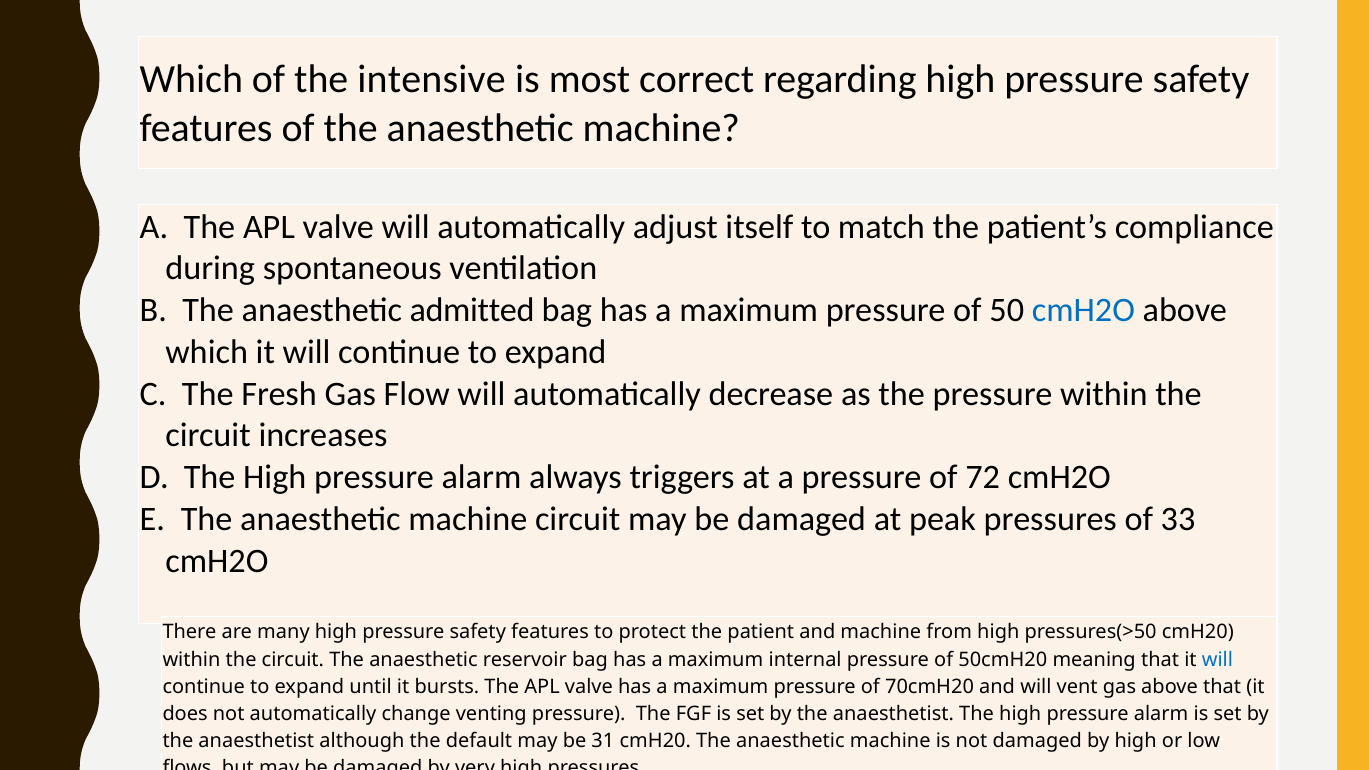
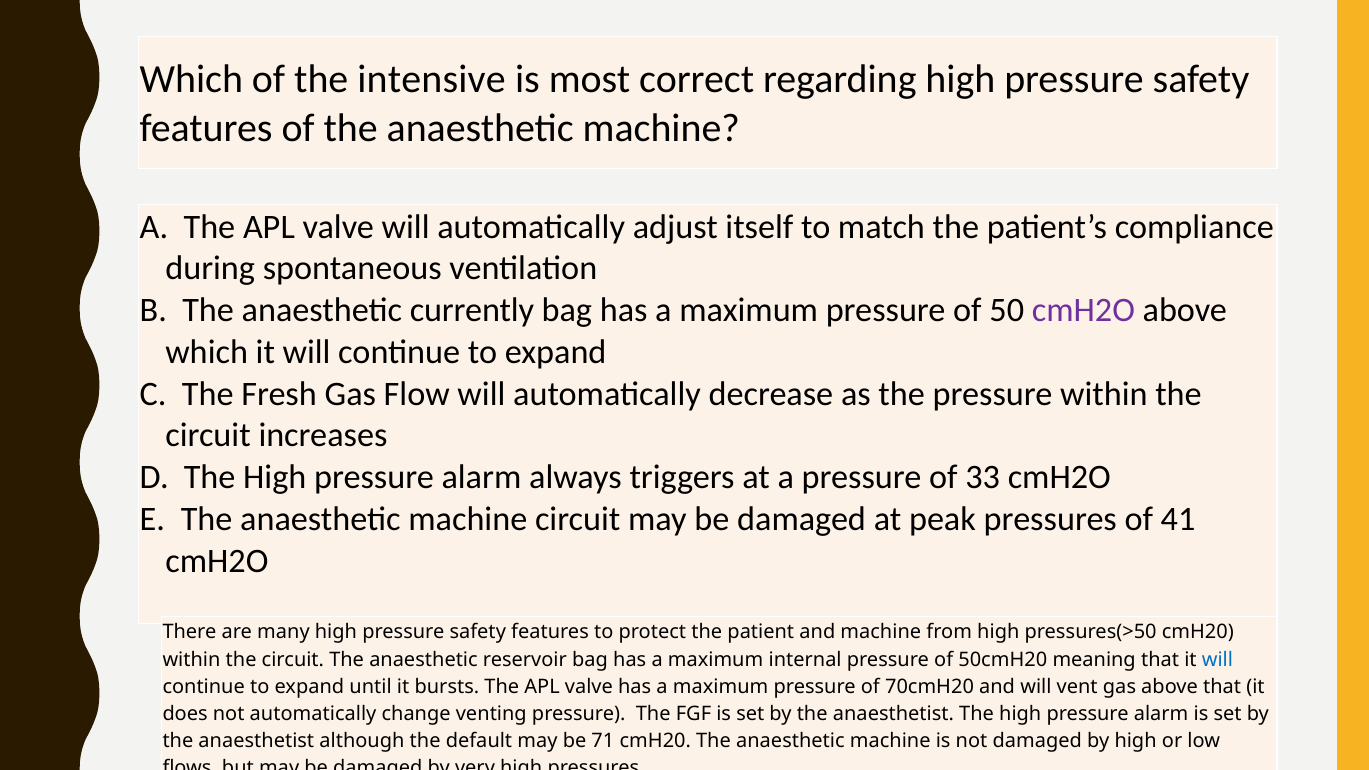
admitted: admitted -> currently (472, 310)
cmH2O colour: blue -> purple (1083, 310)
72: 72 -> 33 (983, 477)
33: 33 -> 41 (1178, 519)
31: 31 -> 71 (603, 741)
